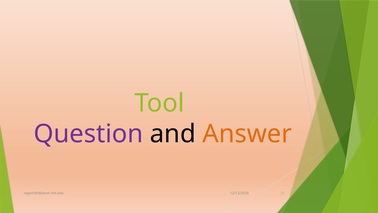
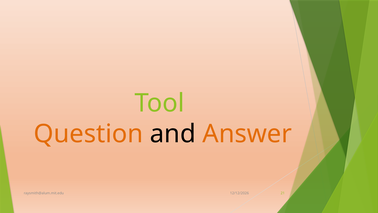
Question colour: purple -> orange (88, 134)
